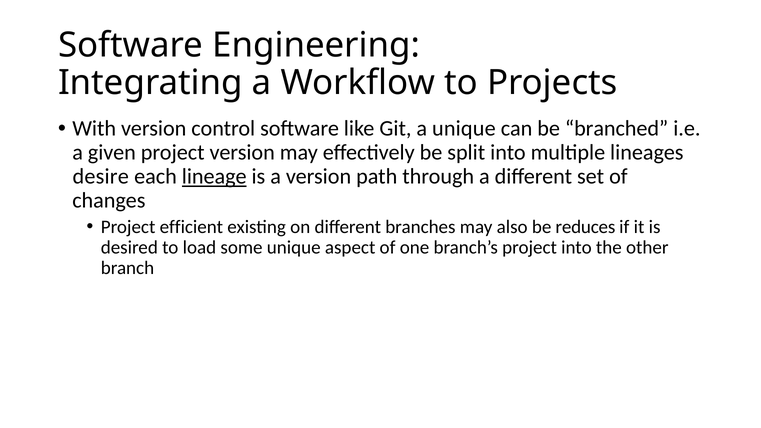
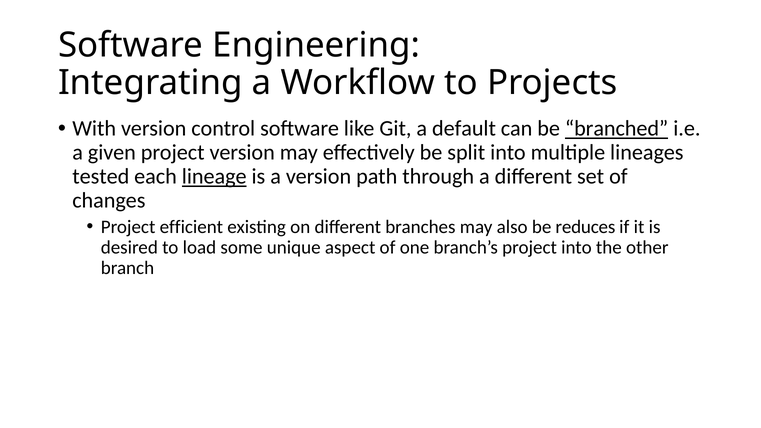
a unique: unique -> default (464, 129)
branched underline: none -> present (617, 129)
desire: desire -> tested (101, 177)
